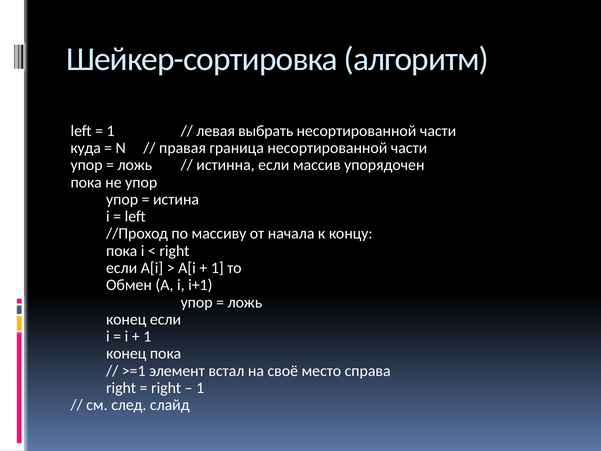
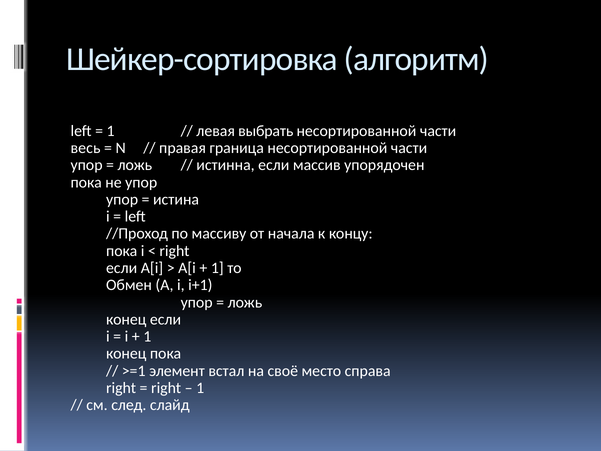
куда: куда -> весь (86, 148)
